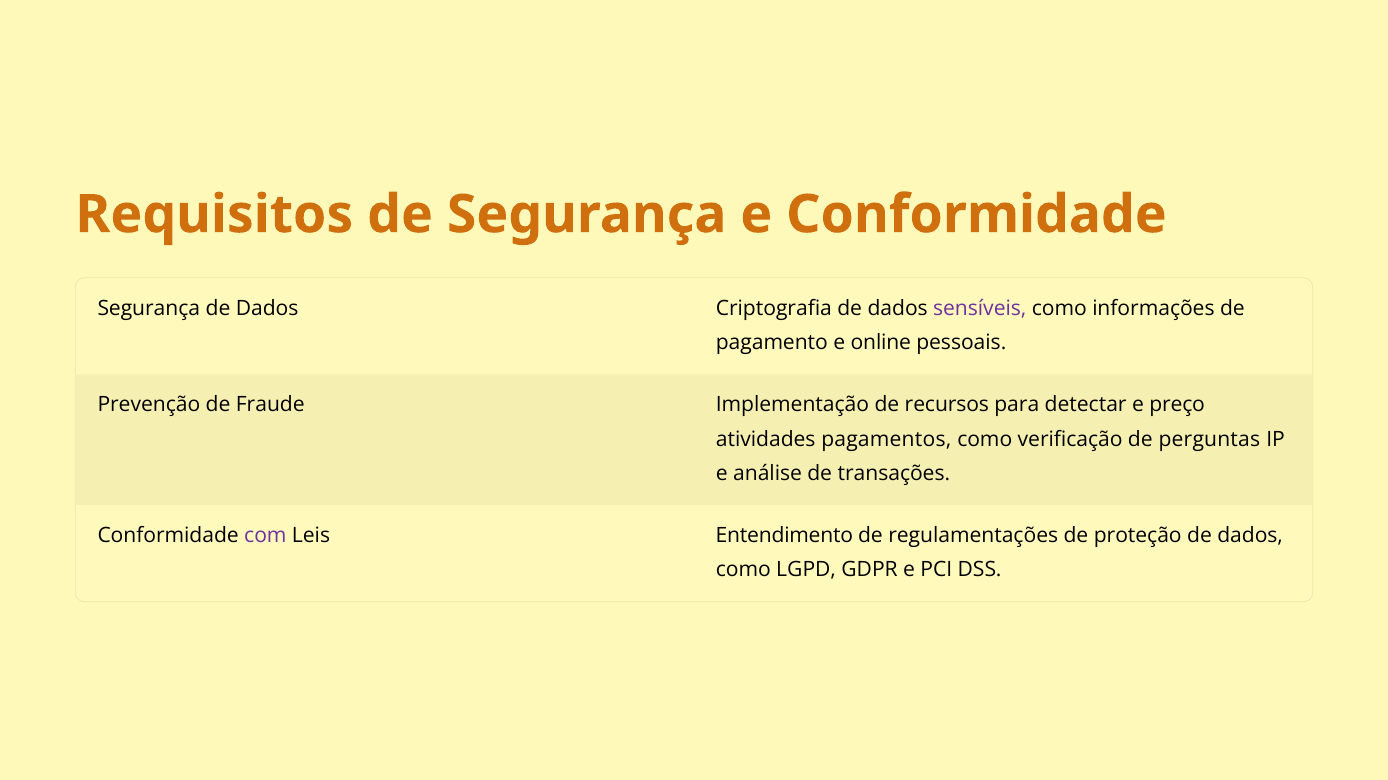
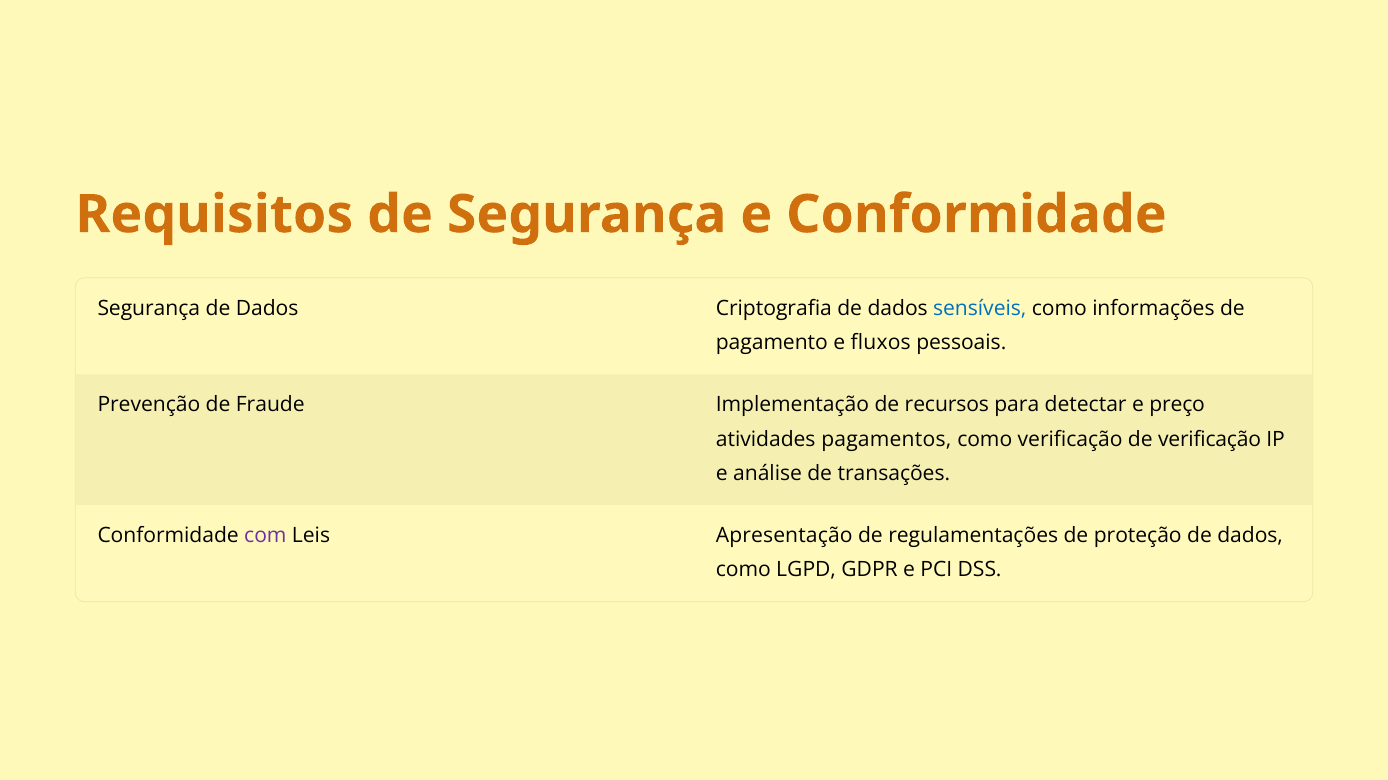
sensíveis colour: purple -> blue (980, 309)
online: online -> fluxos (881, 343)
de perguntas: perguntas -> verificação (1210, 439)
Entendimento: Entendimento -> Apresentação (784, 536)
